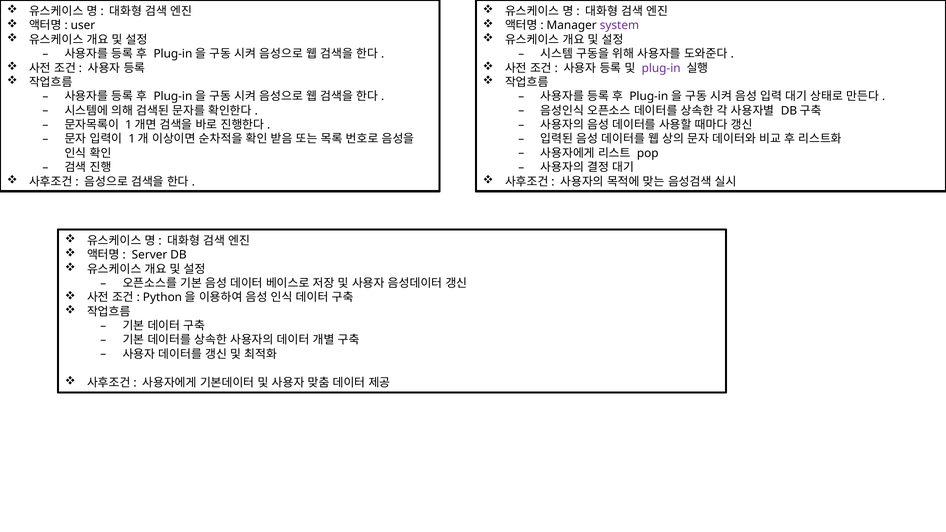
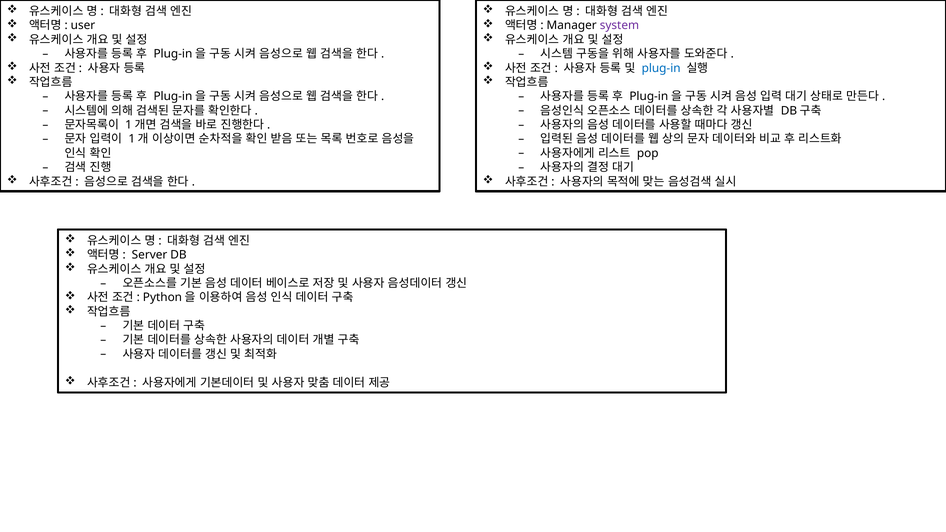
plug-in colour: purple -> blue (661, 68)
